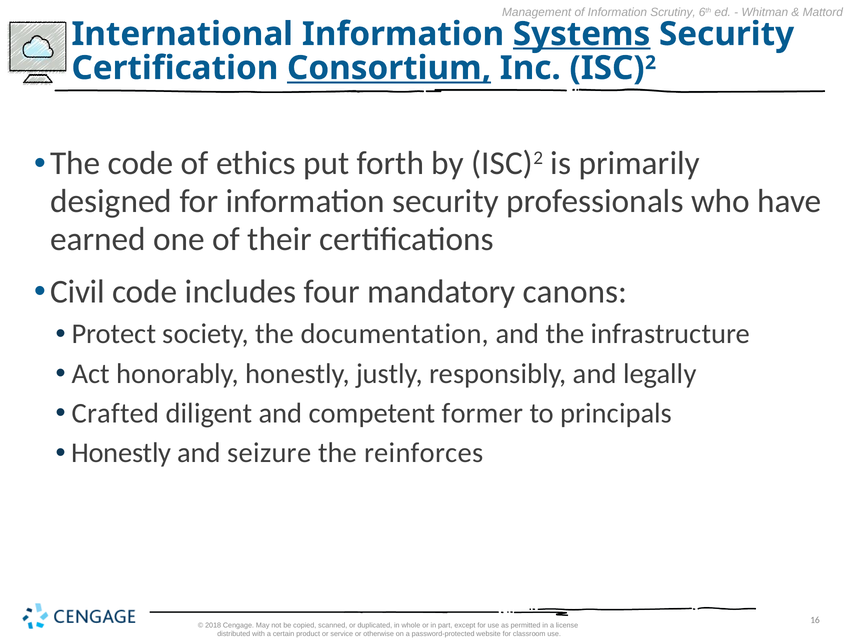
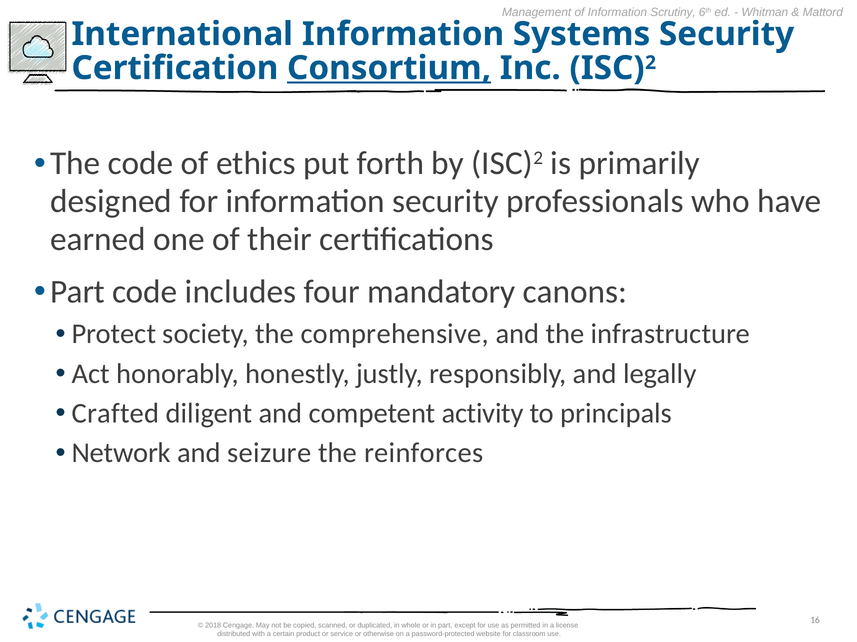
Systems underline: present -> none (582, 34)
Civil: Civil -> Part (78, 292)
documentation: documentation -> comprehensive (395, 334)
former: former -> activity (483, 414)
Honestly: Honestly -> Network (121, 453)
